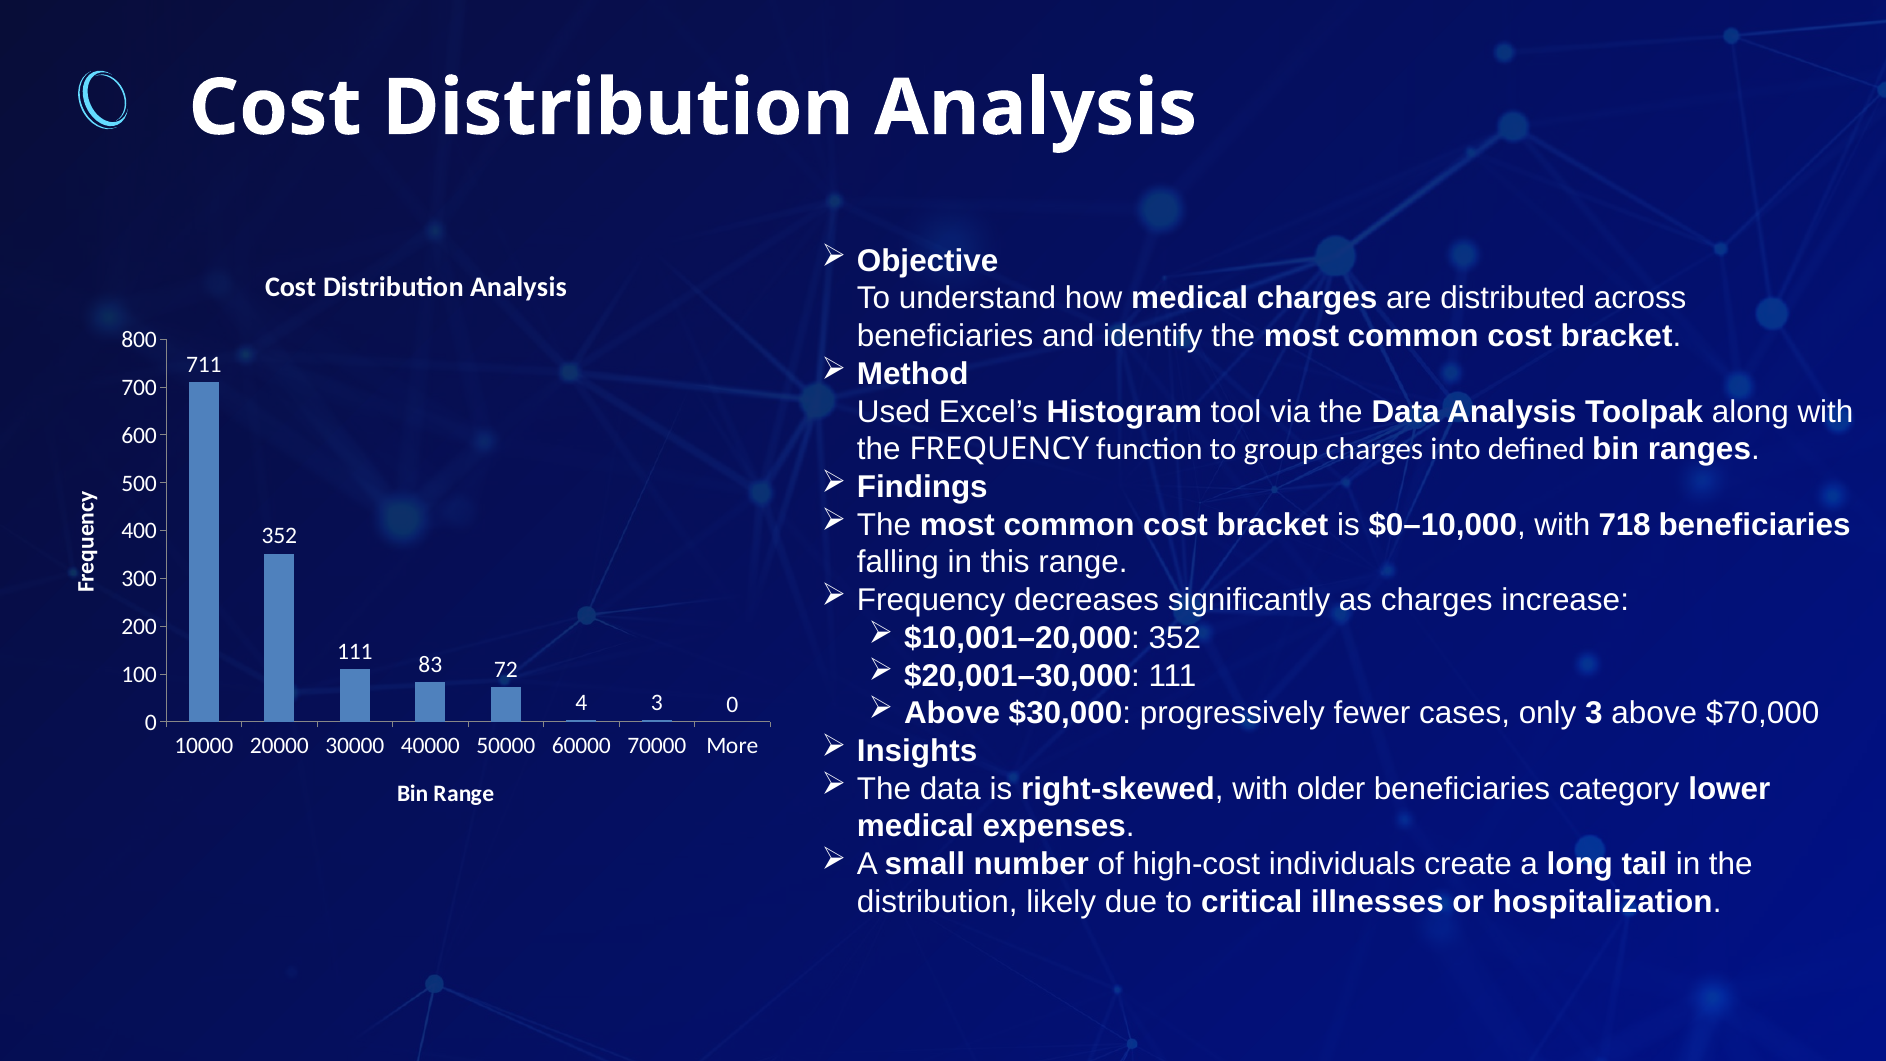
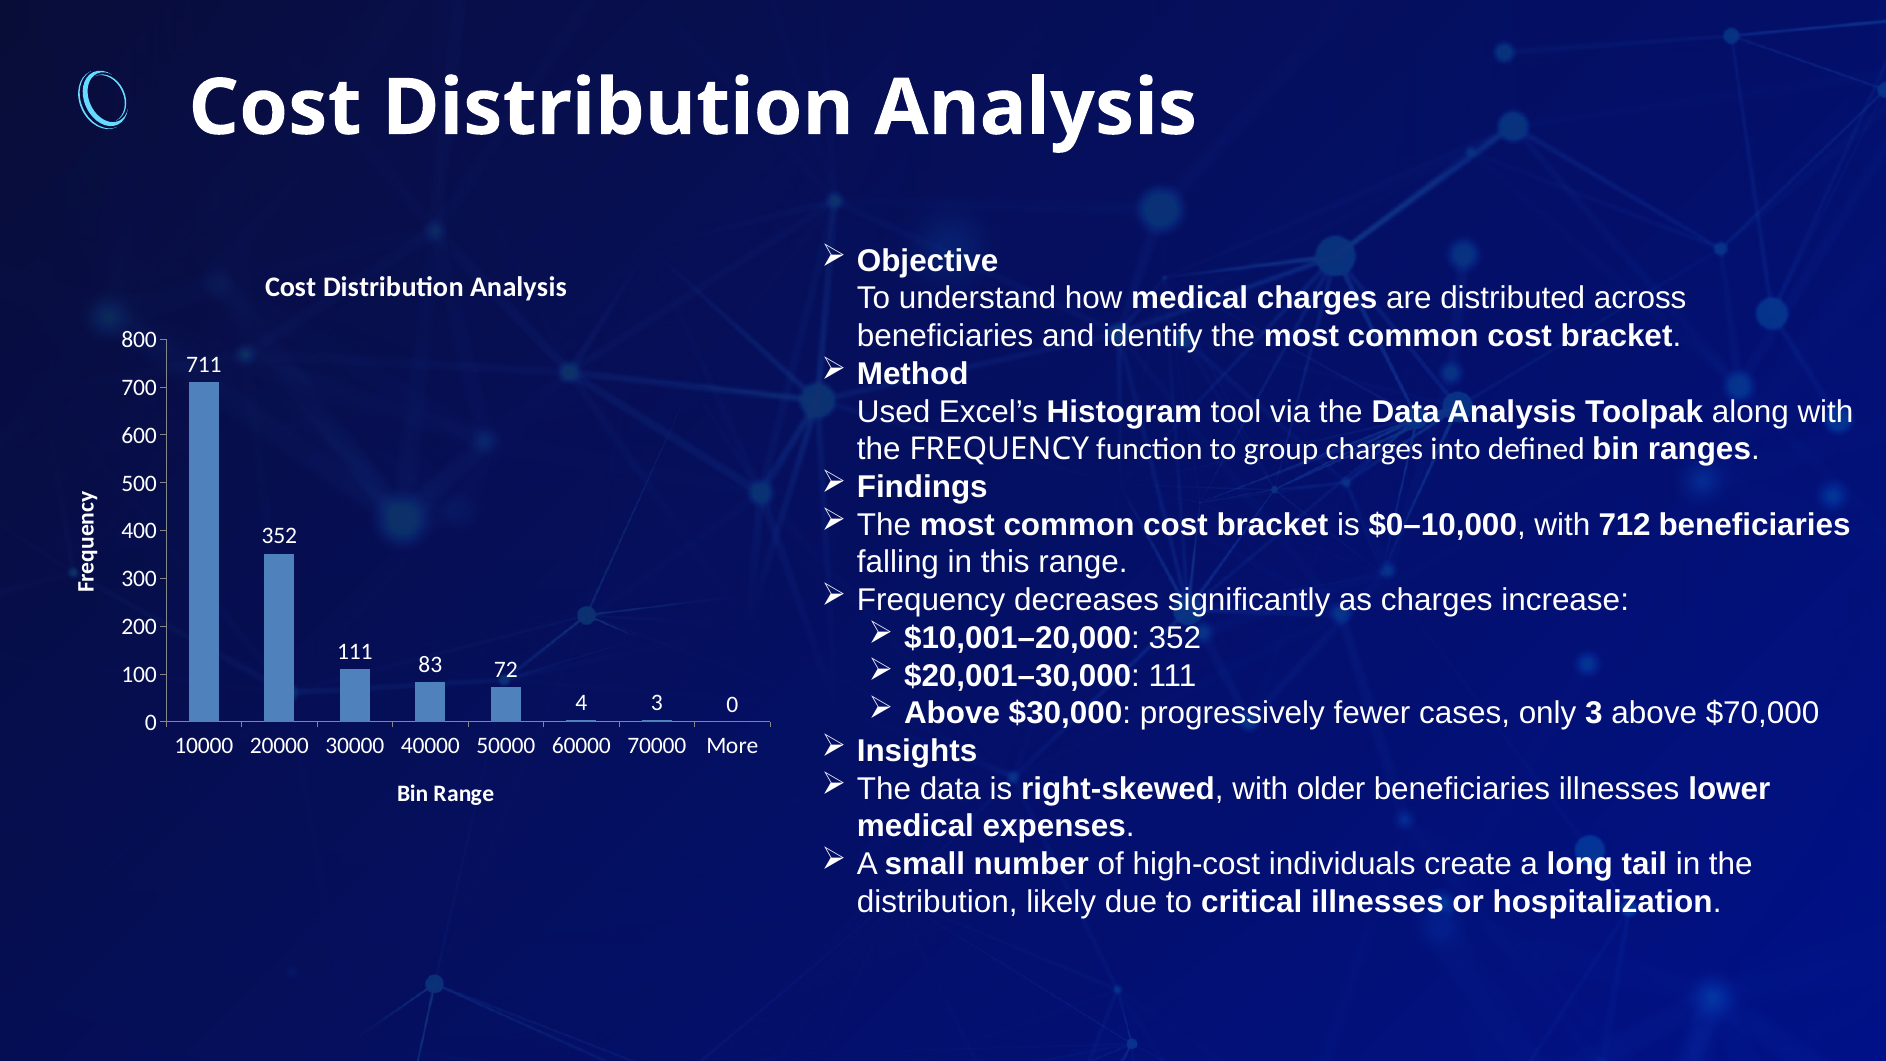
718: 718 -> 712 (1625, 525)
beneficiaries category: category -> illnesses (1619, 789)
